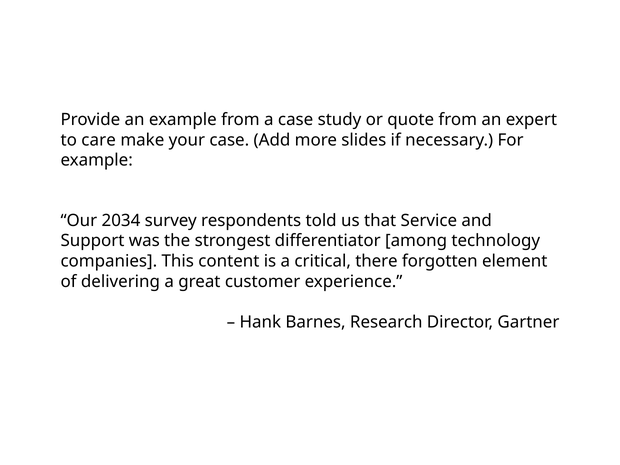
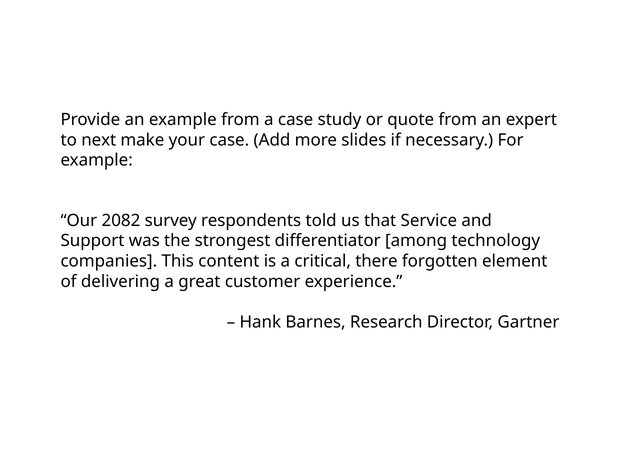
care: care -> next (99, 140)
2034: 2034 -> 2082 (121, 220)
